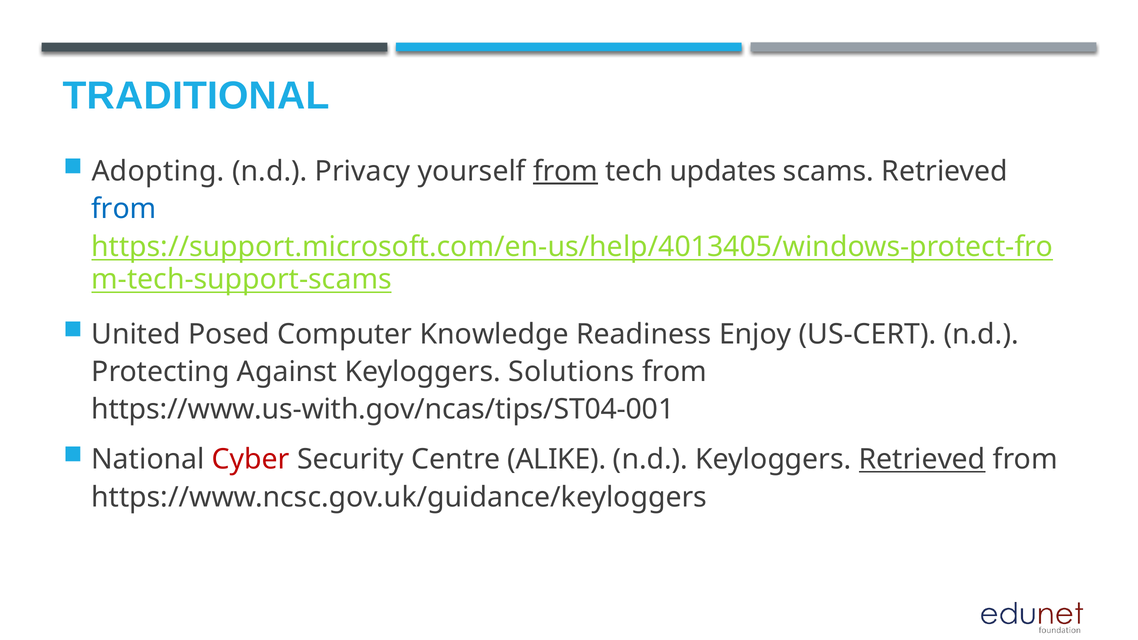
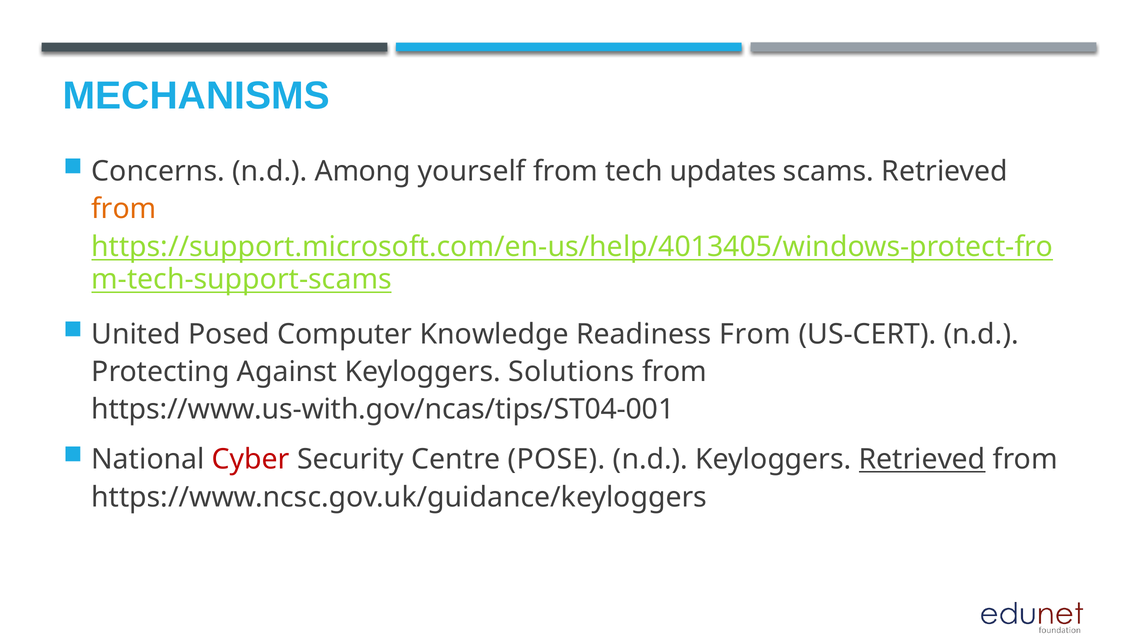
TRADITIONAL: TRADITIONAL -> MECHANISMS (196, 96)
Adopting: Adopting -> Concerns (158, 171)
Privacy: Privacy -> Among (363, 171)
from underline: present -> none (566, 171)
from colour: blue -> orange (124, 209)
Readiness Enjoy: Enjoy -> From (755, 334)
ALIKE: ALIKE -> POSE (557, 460)
